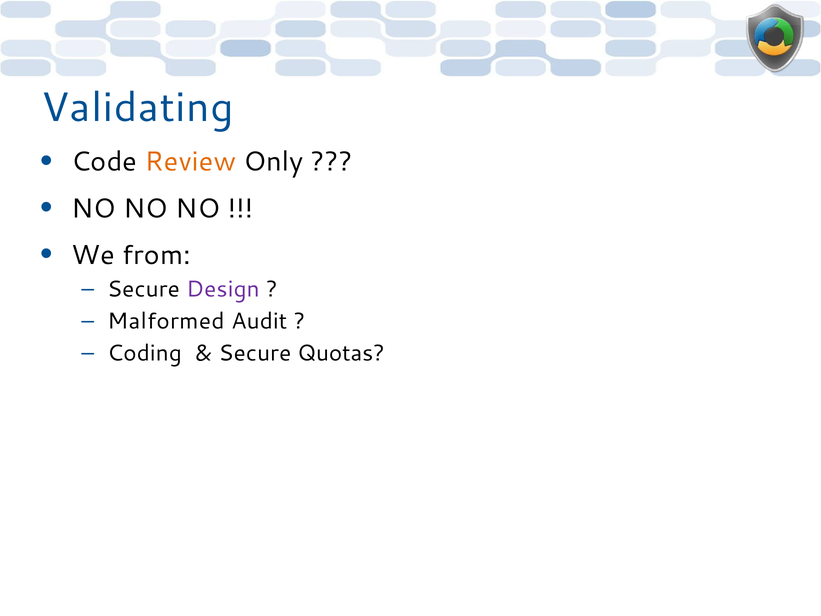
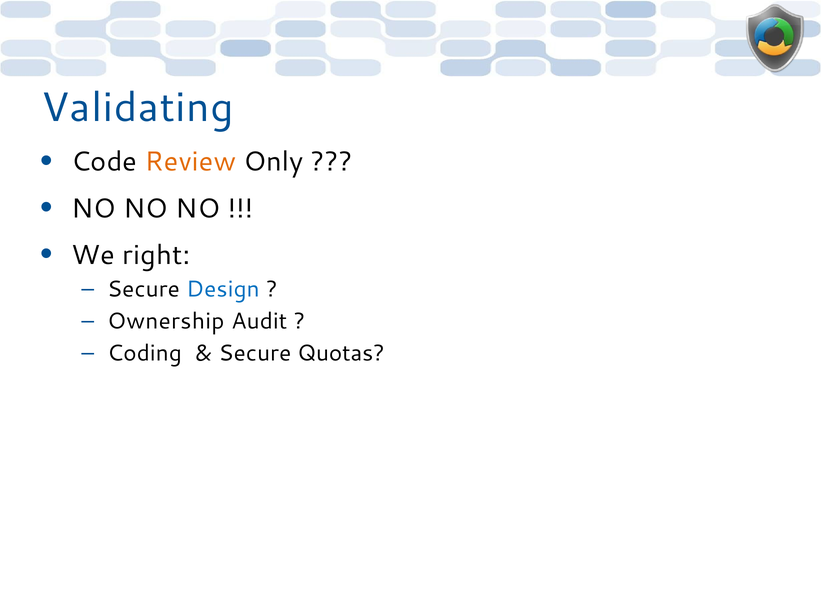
from: from -> right (156, 255)
Design colour: purple -> blue (223, 289)
Malformed: Malformed -> Ownership (166, 321)
